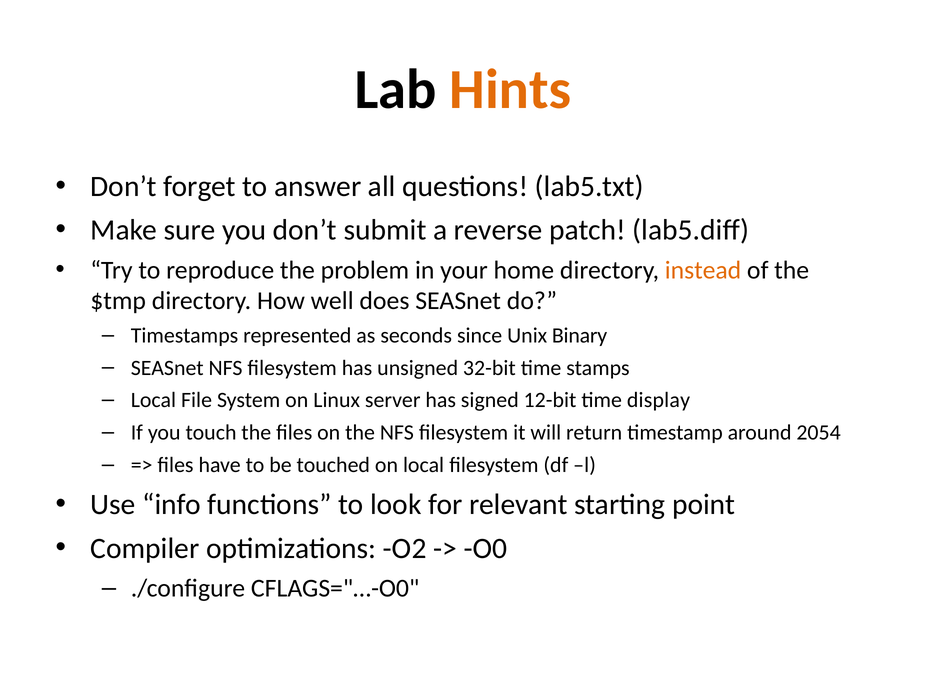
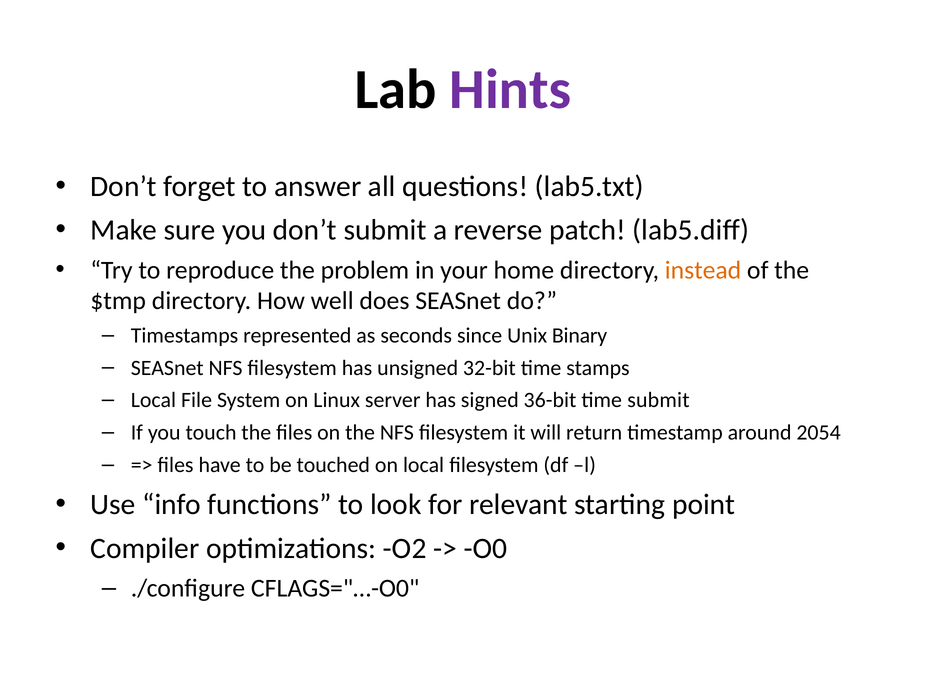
Hints colour: orange -> purple (510, 90)
12-bit: 12-bit -> 36-bit (550, 400)
time display: display -> submit (658, 400)
